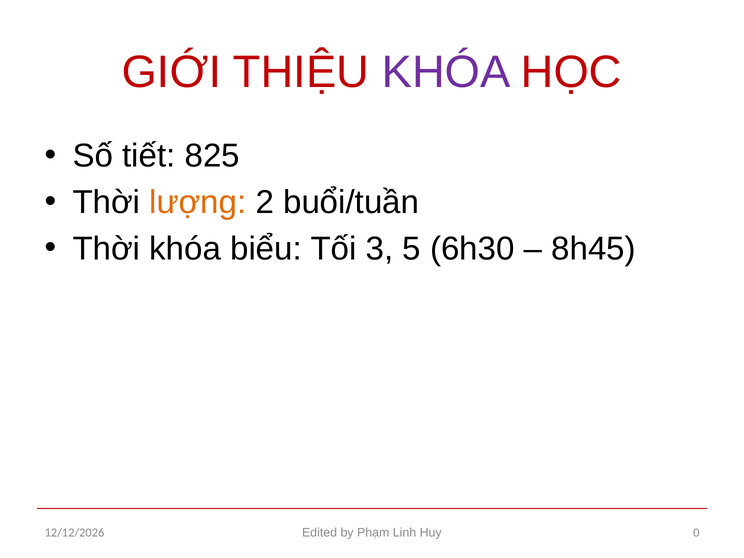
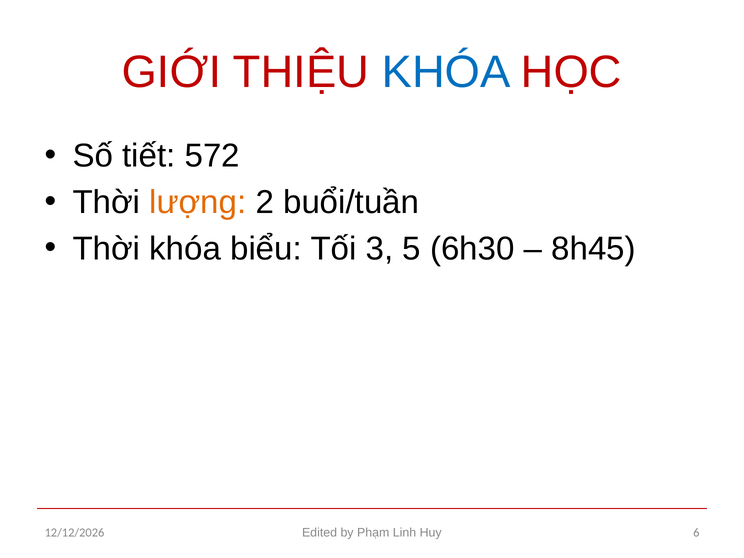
KHÓA colour: purple -> blue (446, 72)
825: 825 -> 572 (212, 156)
0: 0 -> 6 (696, 533)
